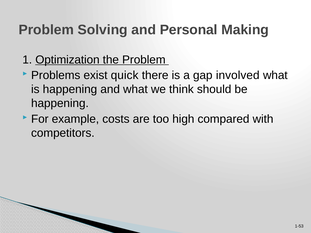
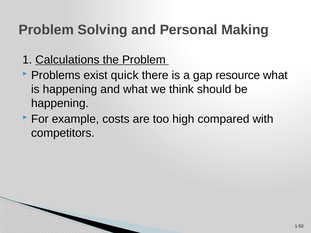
Optimization: Optimization -> Calculations (67, 60)
involved: involved -> resource (238, 75)
